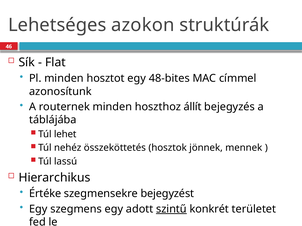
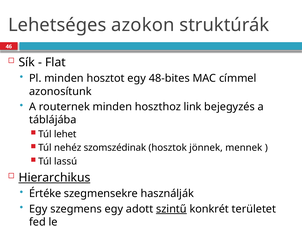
állít: állít -> link (193, 107)
összeköttetés: összeköttetés -> szomszédinak (115, 148)
Hierarchikus underline: none -> present (54, 178)
bejegyzést: bejegyzést -> használják (167, 194)
